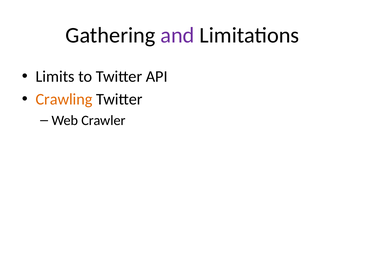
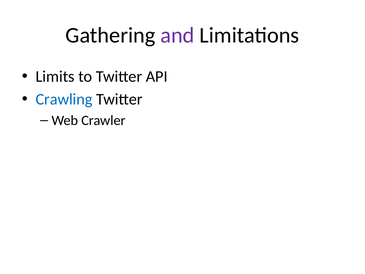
Crawling colour: orange -> blue (64, 99)
